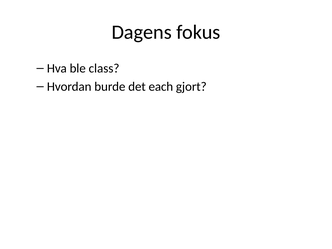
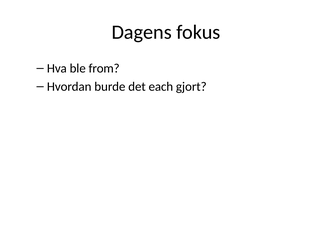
class: class -> from (104, 68)
